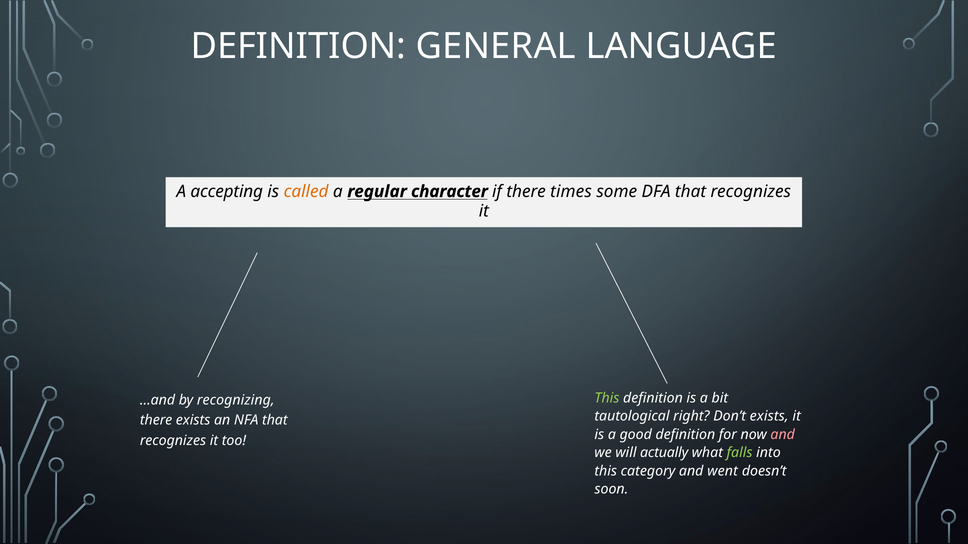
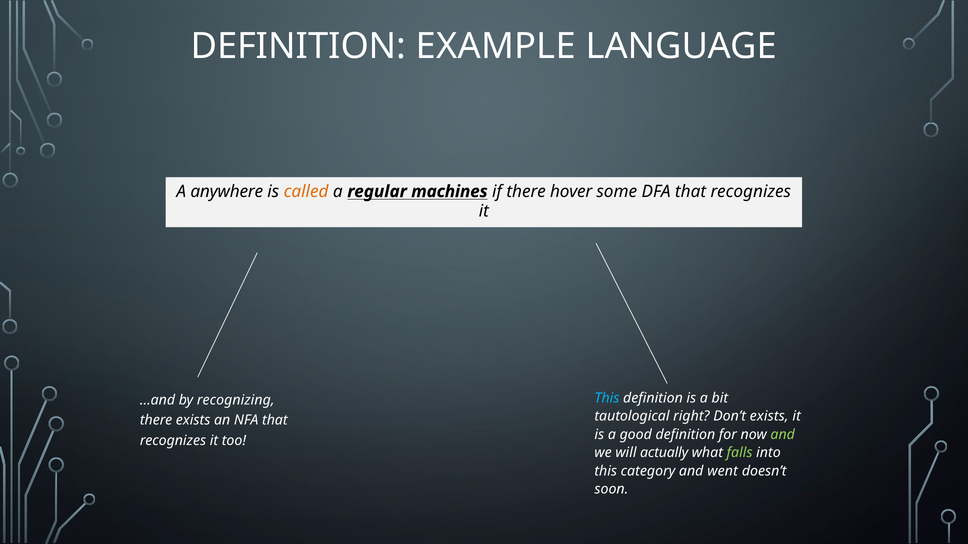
GENERAL: GENERAL -> EXAMPLE (496, 46)
accepting: accepting -> anywhere (227, 192)
character: character -> machines (449, 192)
times: times -> hover (571, 192)
This colour: light green -> light blue (607, 398)
and colour: pink -> light green (783, 435)
